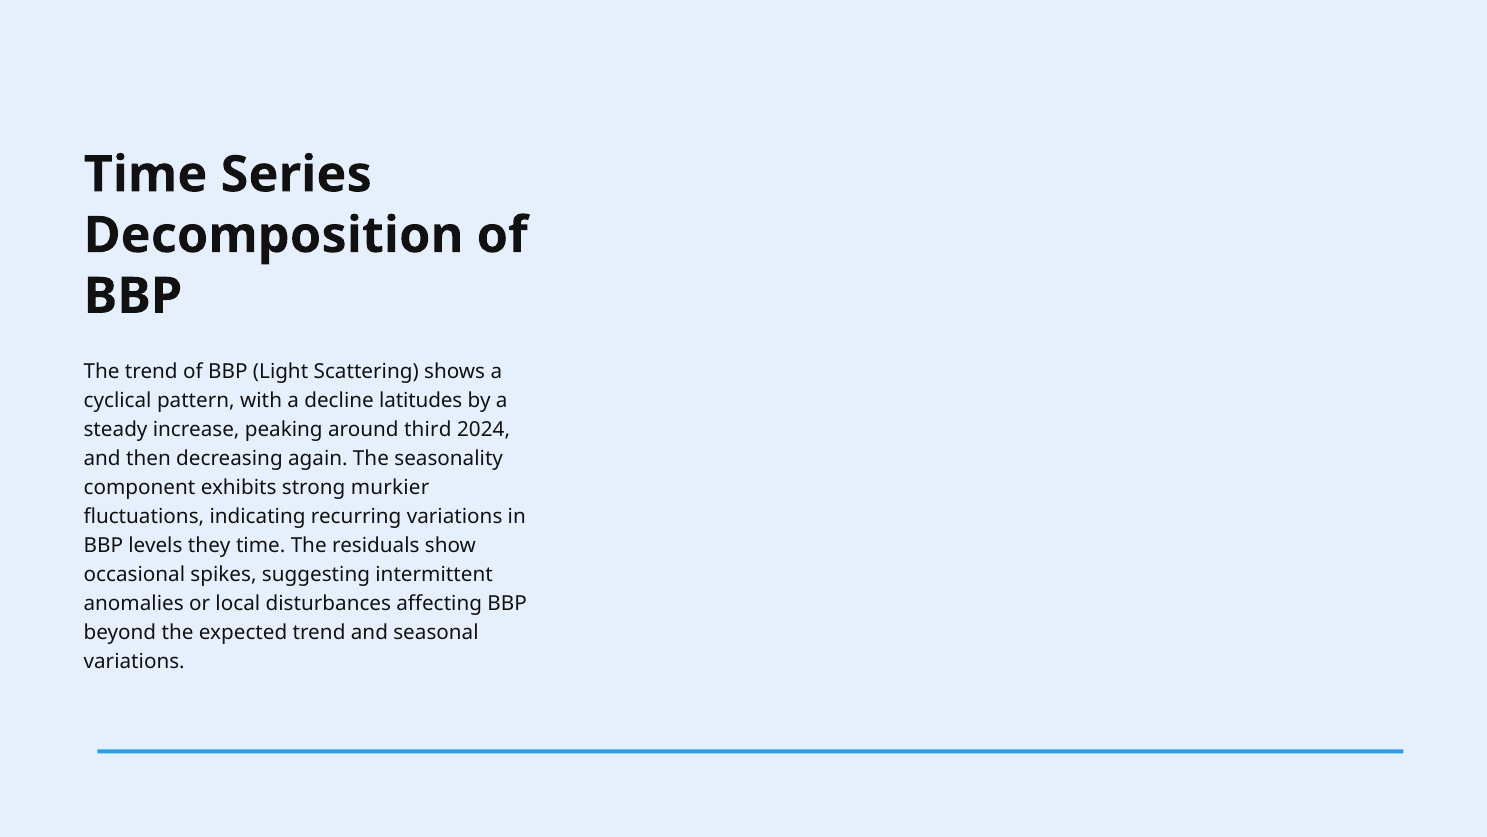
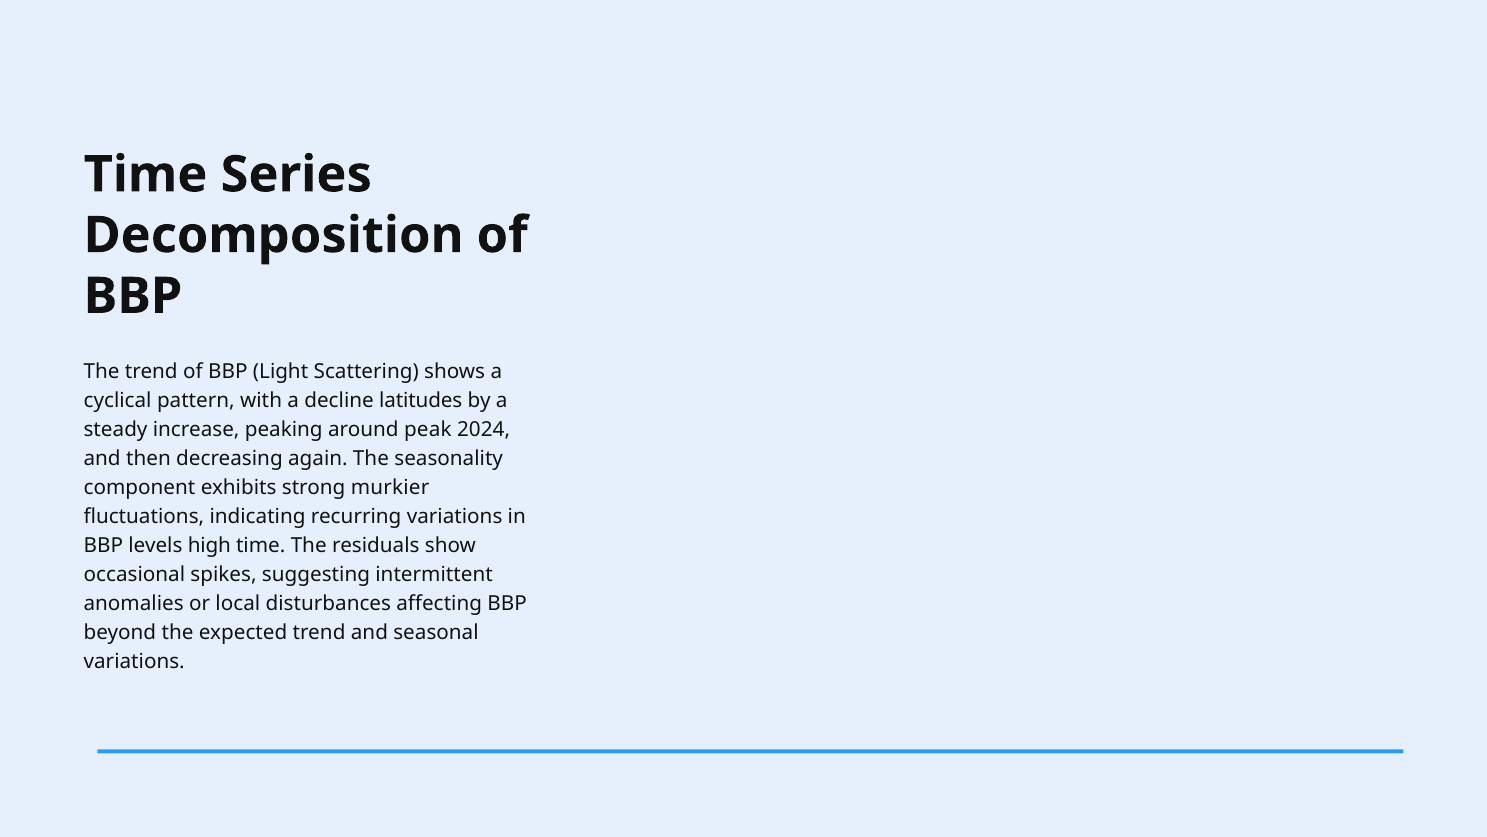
third: third -> peak (428, 429)
they: they -> high (209, 545)
